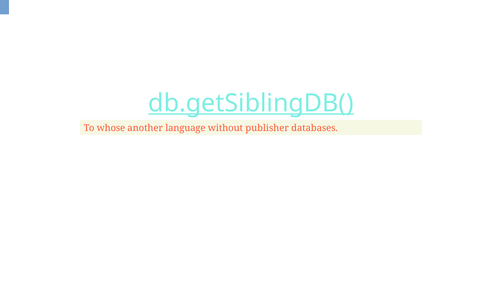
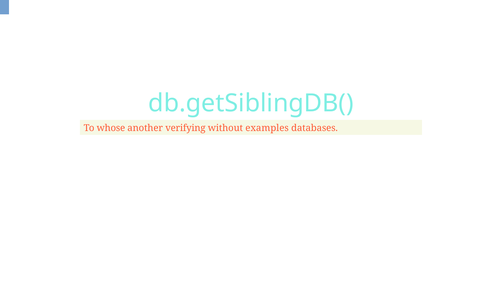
db.getSiblingDB( underline: present -> none (251, 103)
language: language -> verifying (185, 128)
publisher: publisher -> examples (267, 128)
